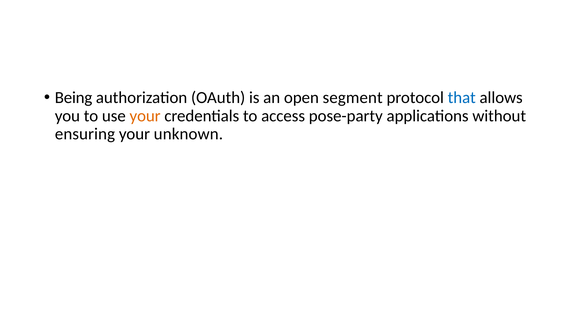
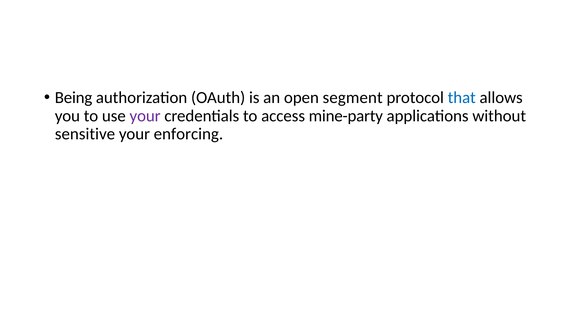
your colour: orange -> purple (145, 116)
pose-party: pose-party -> mine-party (346, 116)
ensuring: ensuring -> sensitive (85, 134)
unknown: unknown -> enforcing (188, 134)
